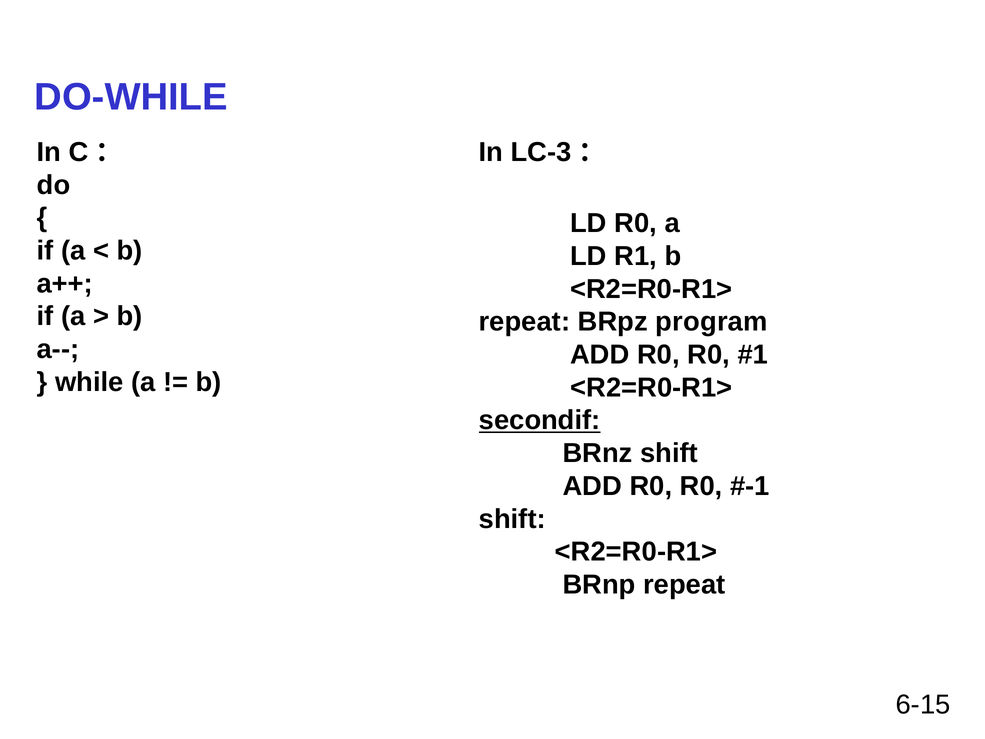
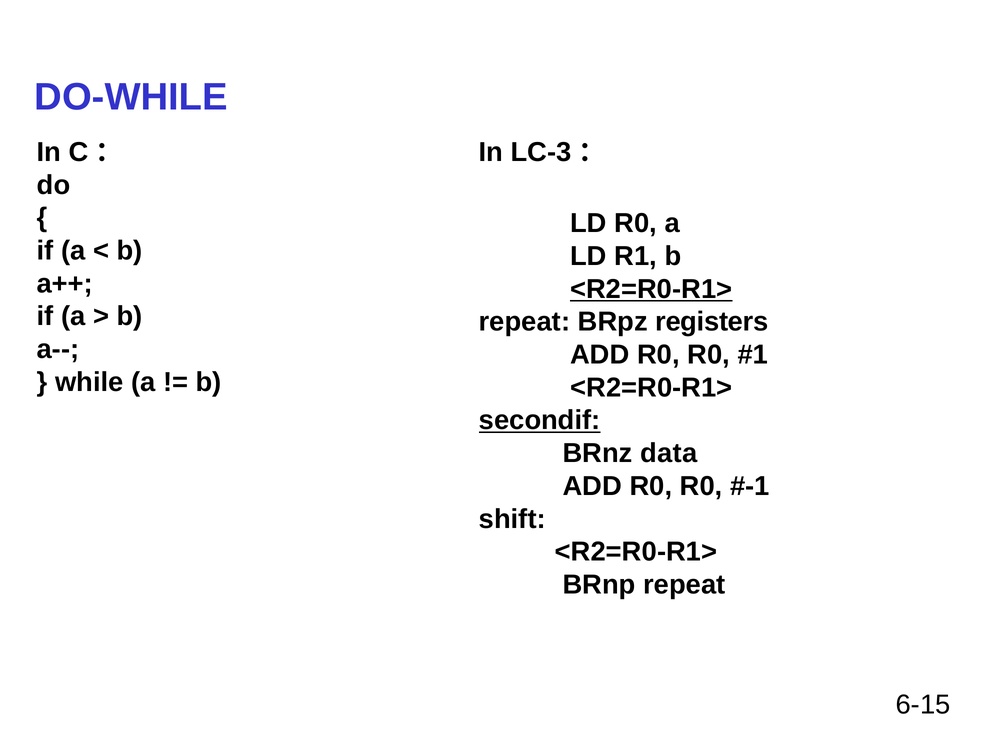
<R2=R0-R1> underline: none -> present (651, 289)
program: program -> registers (712, 322)
BRnz shift: shift -> data (669, 453)
